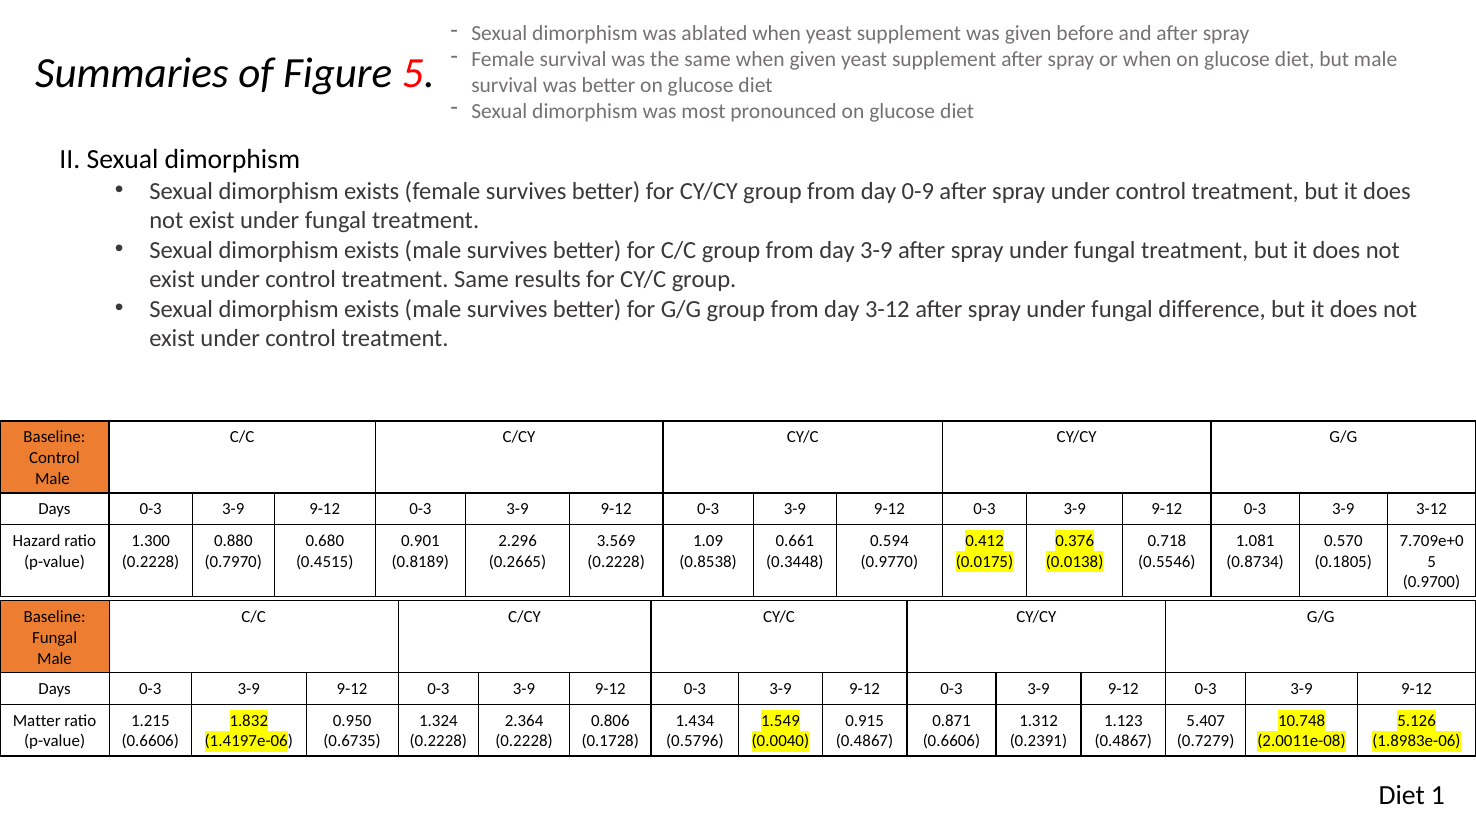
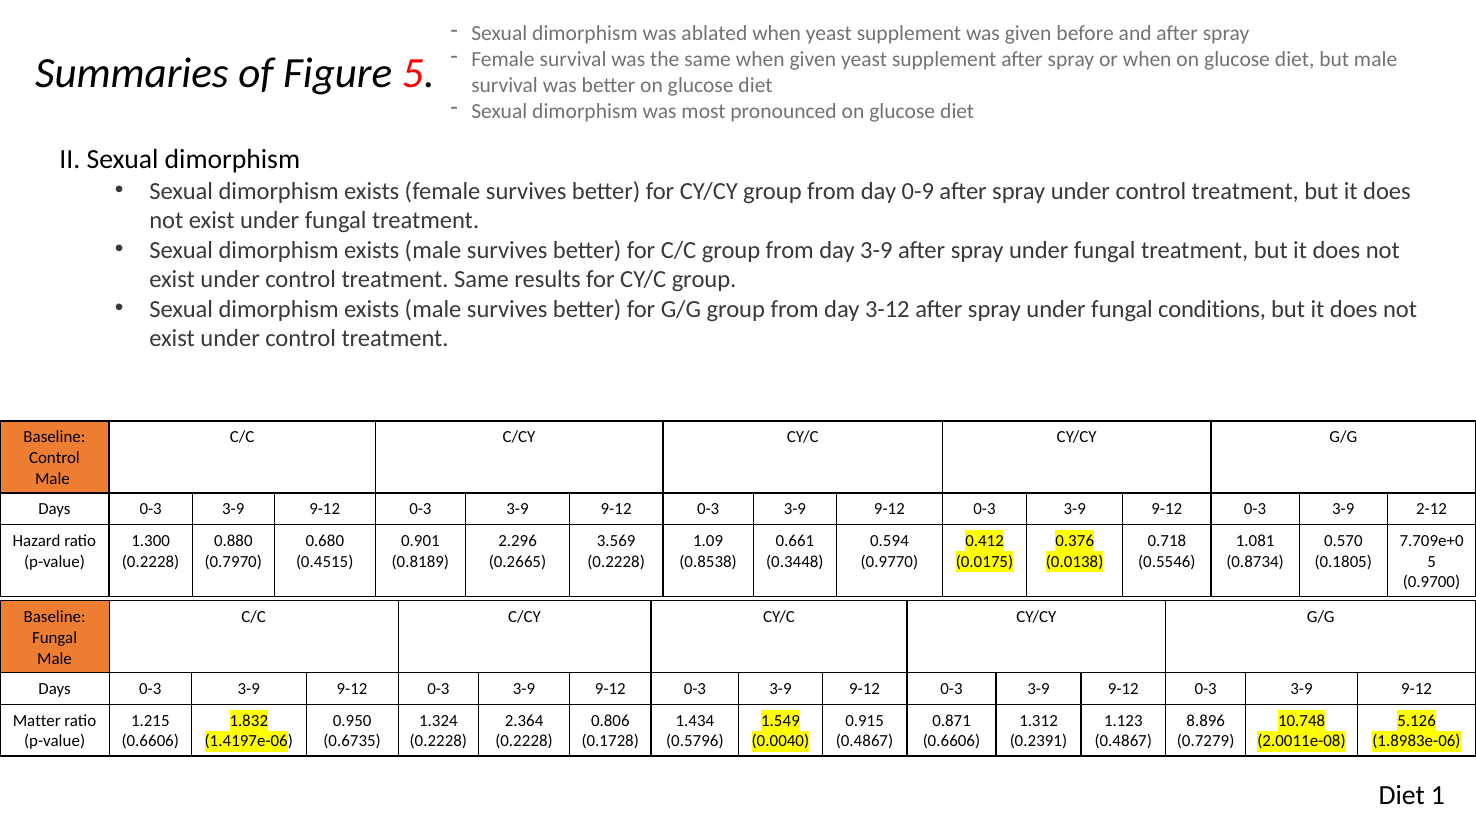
difference: difference -> conditions (1212, 309)
3-9 3-12: 3-12 -> 2-12 (1432, 509)
5.407: 5.407 -> 8.896 (1206, 721)
